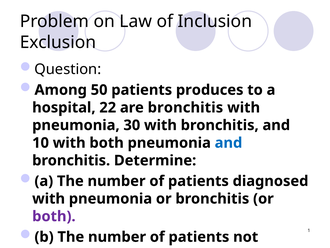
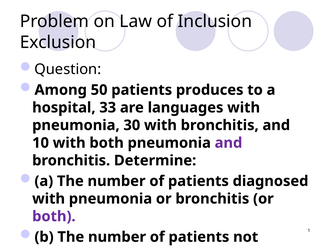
22: 22 -> 33 (108, 107)
are bronchitis: bronchitis -> languages (185, 107)
and colour: blue -> purple (228, 143)
